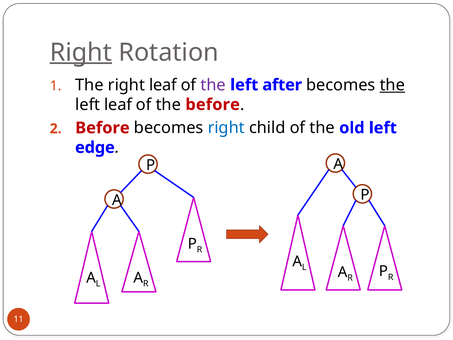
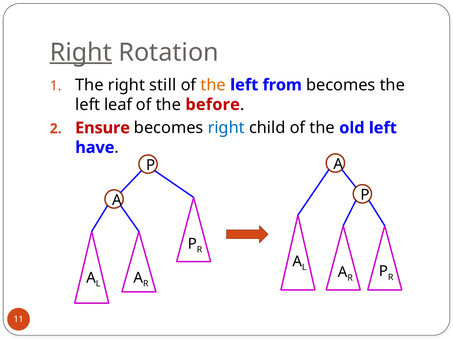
right leaf: leaf -> still (163, 85)
the colour: purple -> orange (213, 85)
after: after -> from (282, 85)
the underline: present -> none (392, 85)
Before: Before -> Ensure (103, 128)
edge: edge -> have (95, 147)
